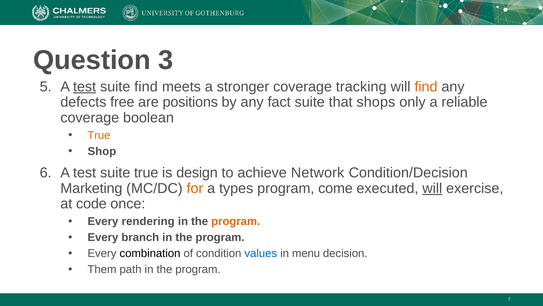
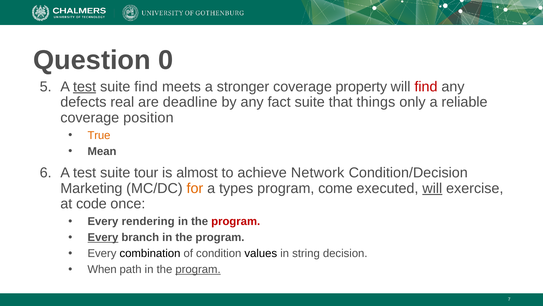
3: 3 -> 0 (166, 60)
tracking: tracking -> property (361, 87)
find colour: orange -> red (426, 87)
free: free -> real (122, 102)
positions: positions -> deadline (190, 102)
shops: shops -> things (376, 102)
boolean: boolean -> position (148, 117)
Shop: Shop -> Mean (102, 151)
suite true: true -> tour (146, 172)
design: design -> almost (197, 172)
program colour: orange -> red (236, 221)
Every underline: none -> present (103, 237)
values colour: blue -> black (261, 253)
menu: menu -> string (306, 253)
Them: Them -> When (102, 269)
program underline: none -> present (198, 269)
